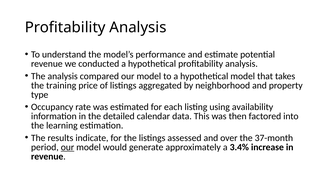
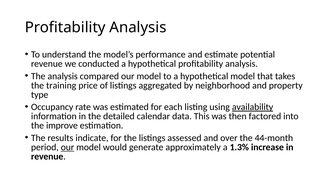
availability underline: none -> present (253, 107)
learning: learning -> improve (62, 126)
37-month: 37-month -> 44-month (274, 138)
3.4%: 3.4% -> 1.3% (239, 147)
